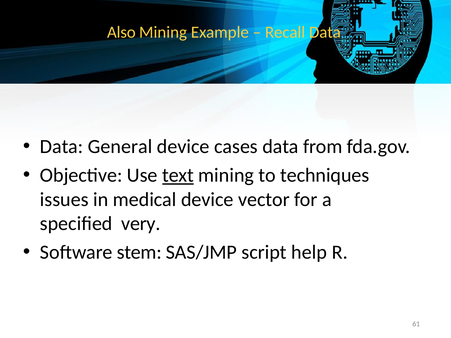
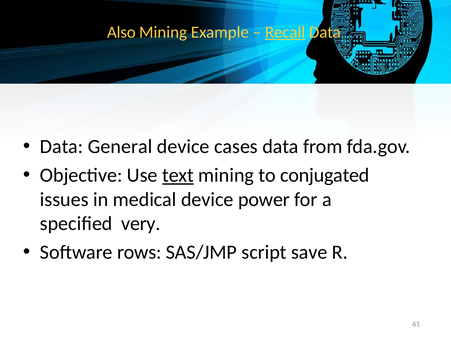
Recall underline: none -> present (285, 32)
techniques: techniques -> conjugated (325, 176)
vector: vector -> power (264, 200)
stem: stem -> rows (139, 252)
help: help -> save (309, 252)
